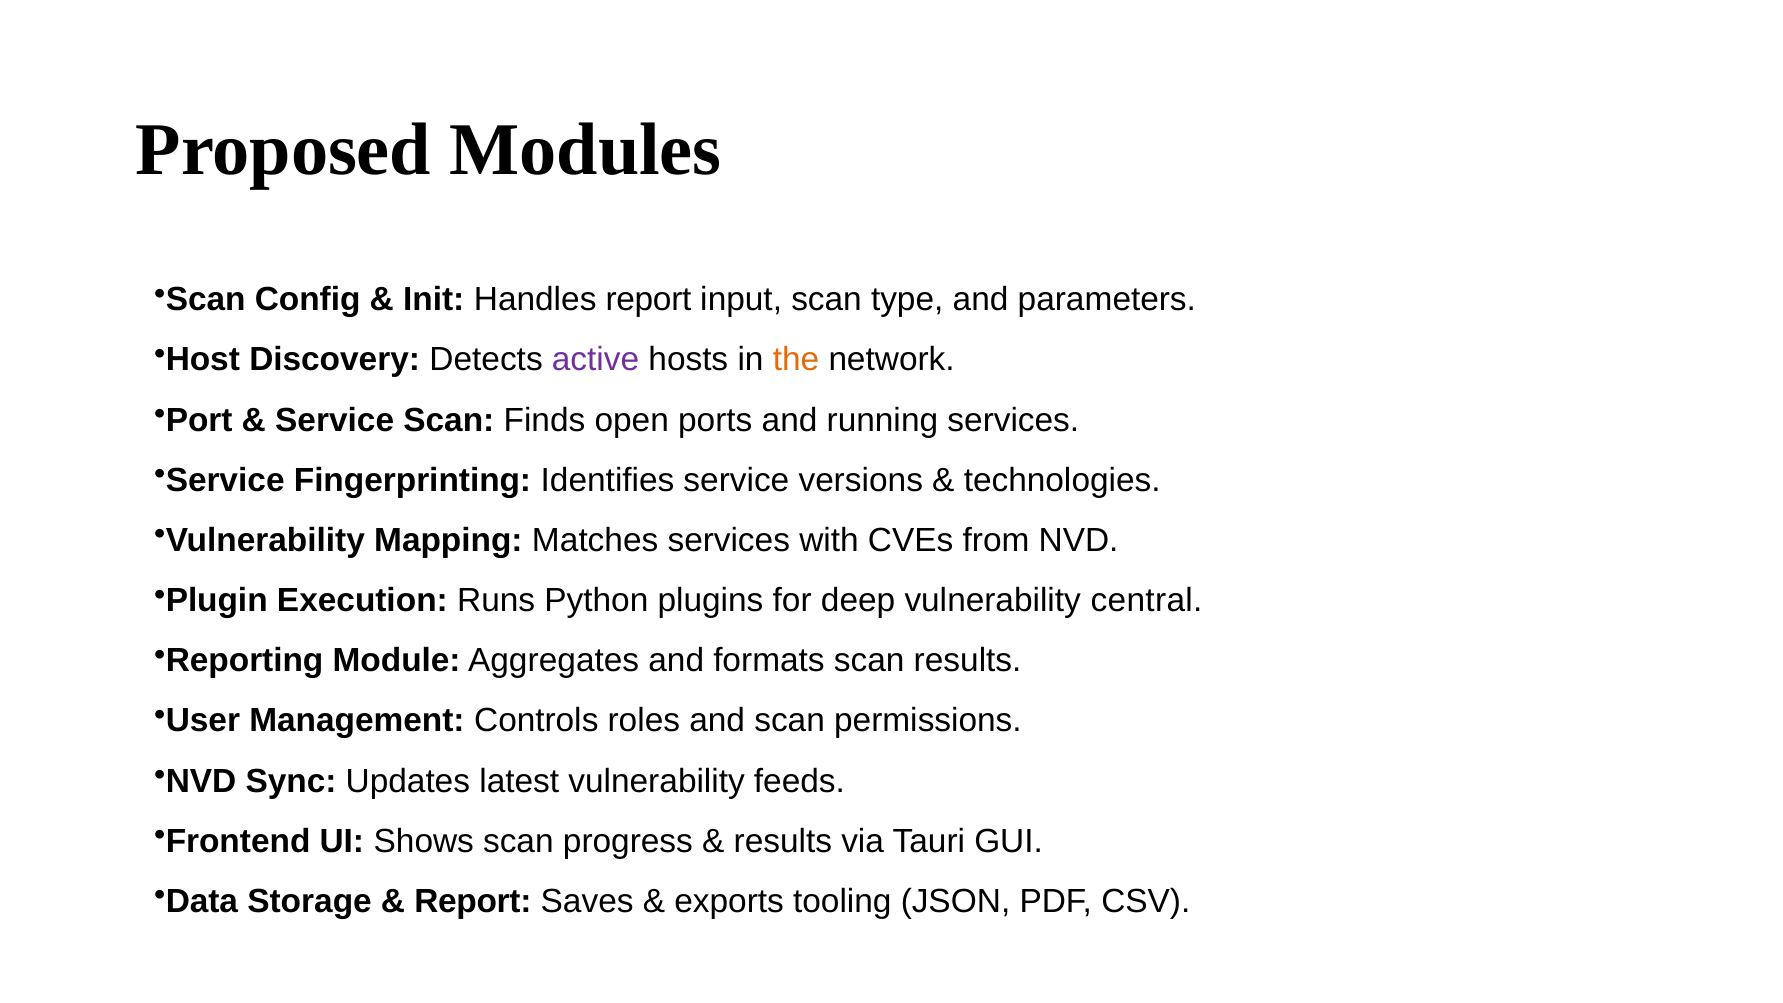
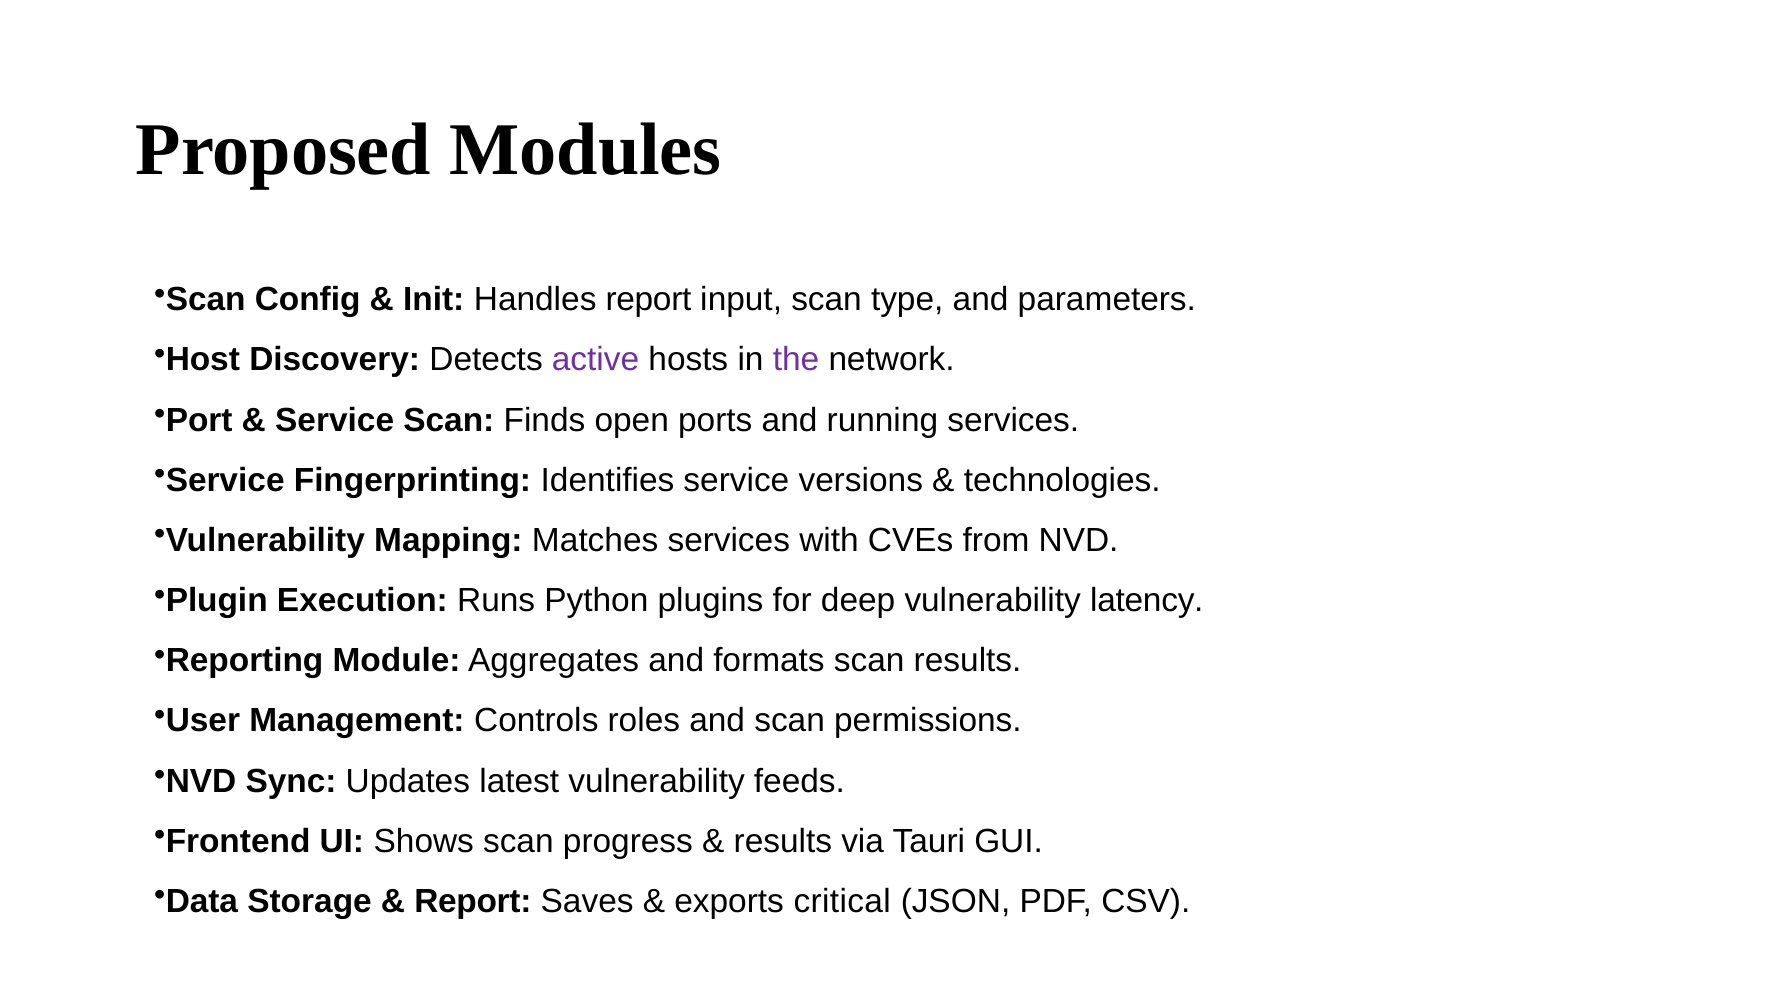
the colour: orange -> purple (796, 360)
central: central -> latency (1147, 600)
tooling: tooling -> critical (842, 901)
